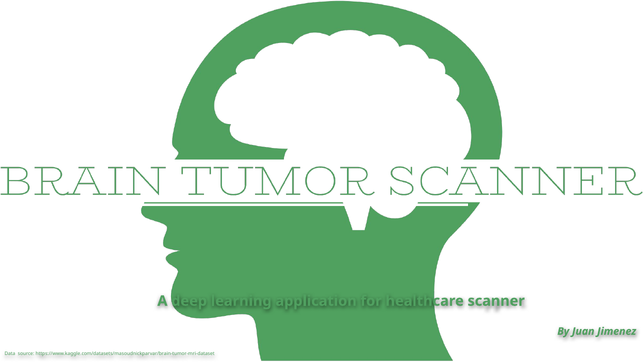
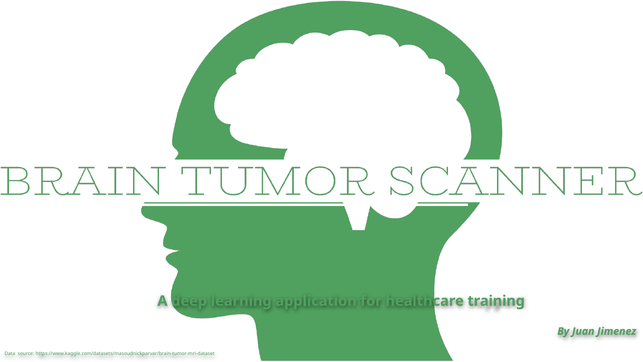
scanner: scanner -> training (496, 301)
